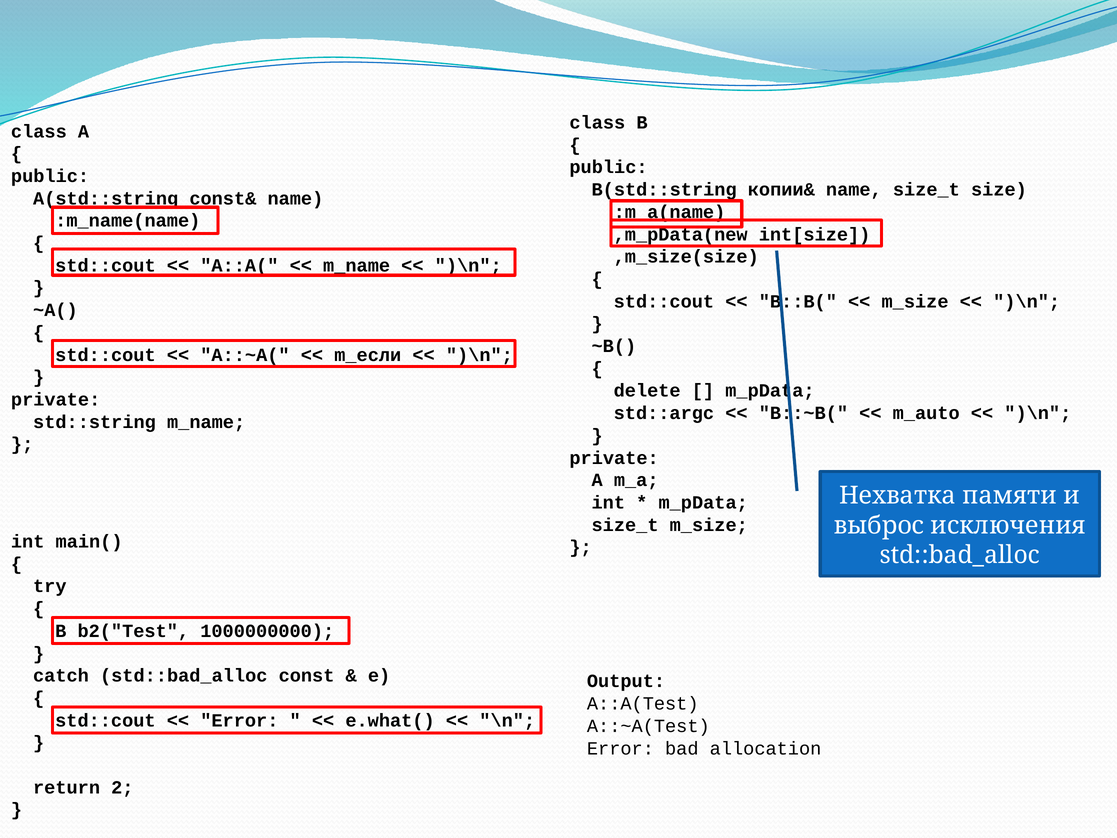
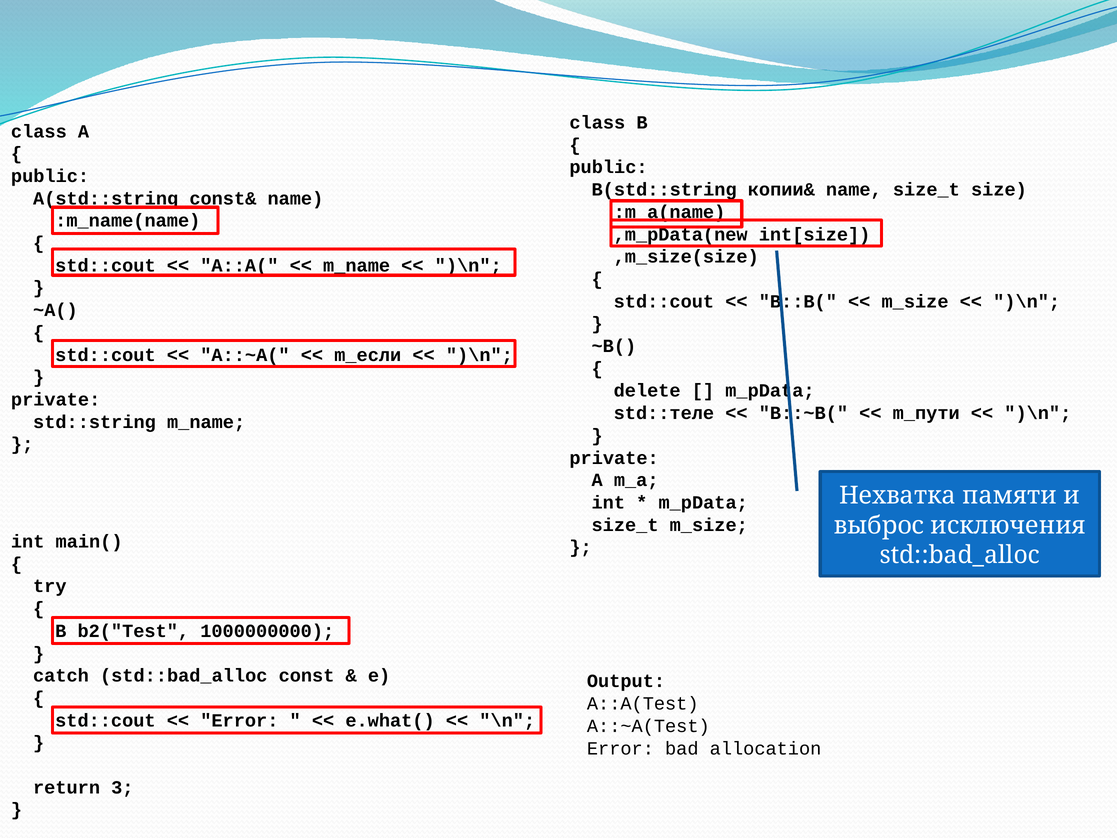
std::argc: std::argc -> std::теле (664, 413)
m_auto: m_auto -> m_пути (926, 413)
2: 2 -> 3 (122, 787)
